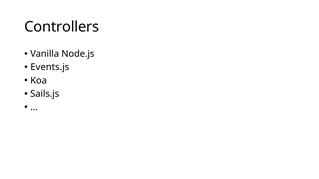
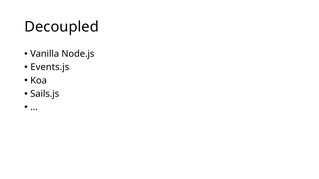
Controllers: Controllers -> Decoupled (62, 27)
